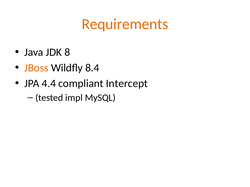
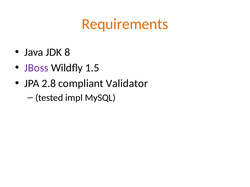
JBoss colour: orange -> purple (36, 68)
8.4: 8.4 -> 1.5 (92, 68)
4.4: 4.4 -> 2.8 (49, 84)
Intercept: Intercept -> Validator (127, 84)
